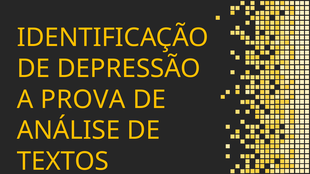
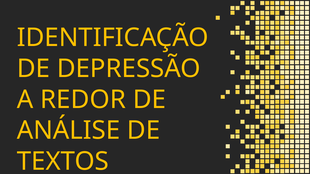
PROVA: PROVA -> REDOR (83, 100)
